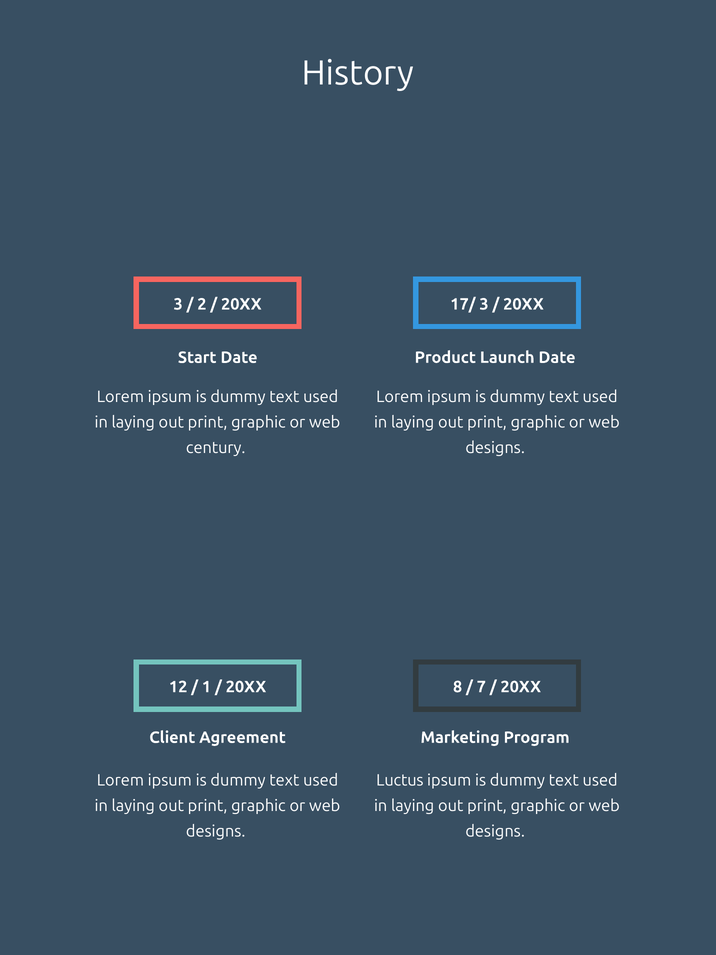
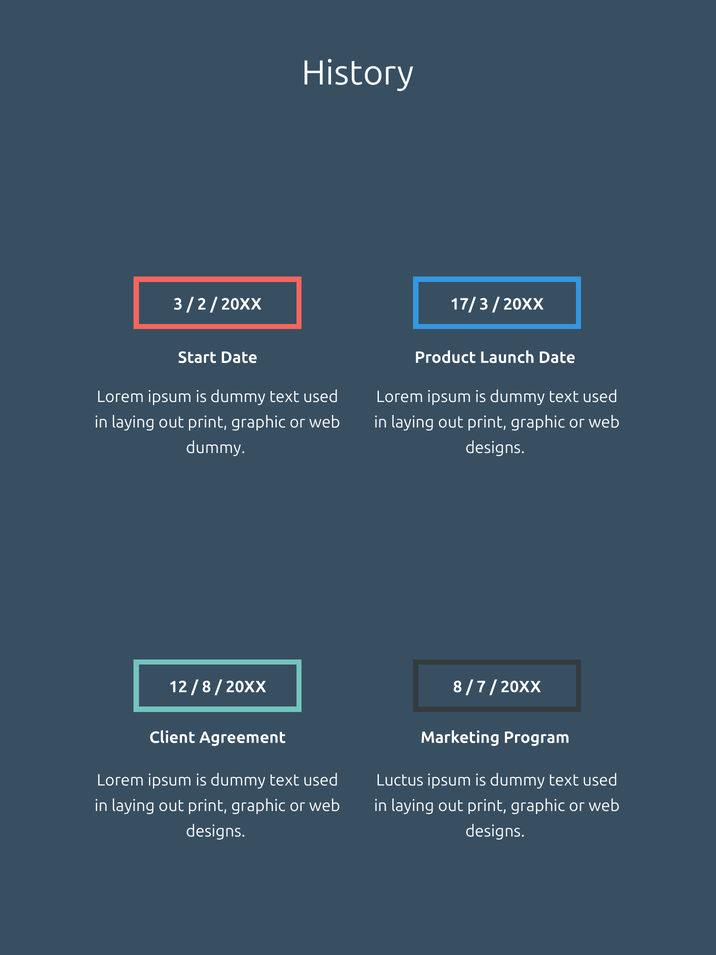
century: century -> dummy (216, 448)
1: 1 -> 8 (207, 687)
